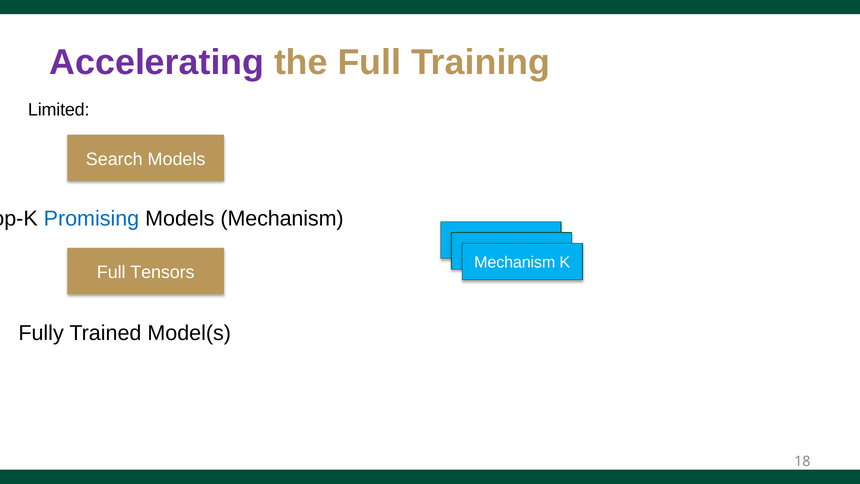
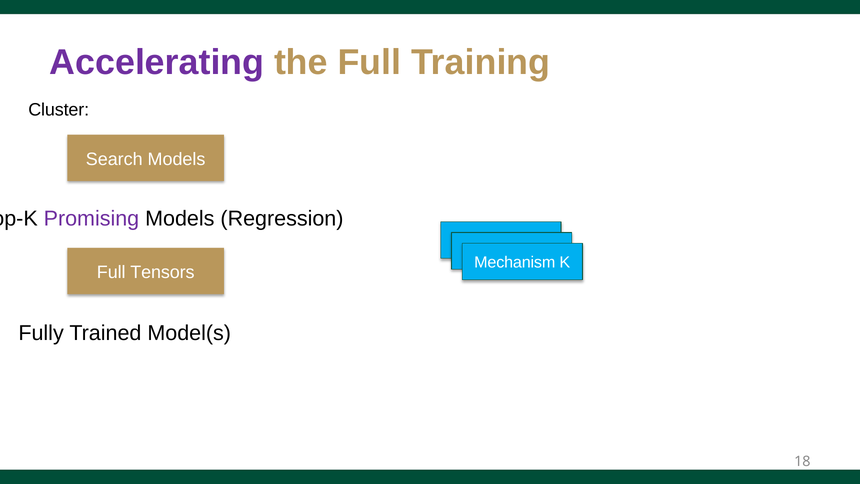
Limited: Limited -> Cluster (59, 110)
Promising colour: blue -> purple (91, 219)
Models Mechanism: Mechanism -> Regression (282, 219)
